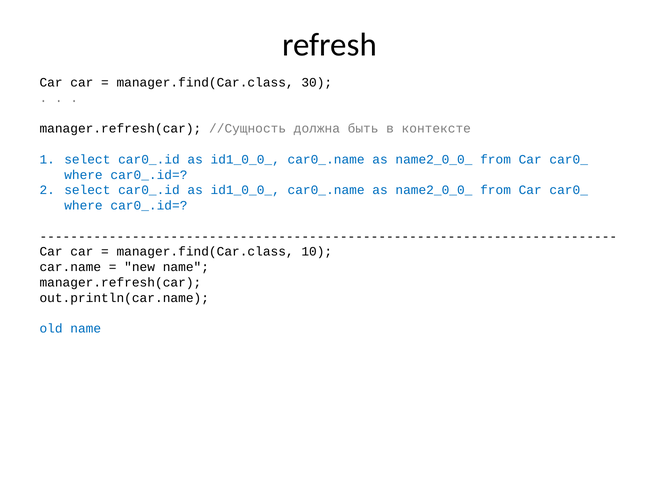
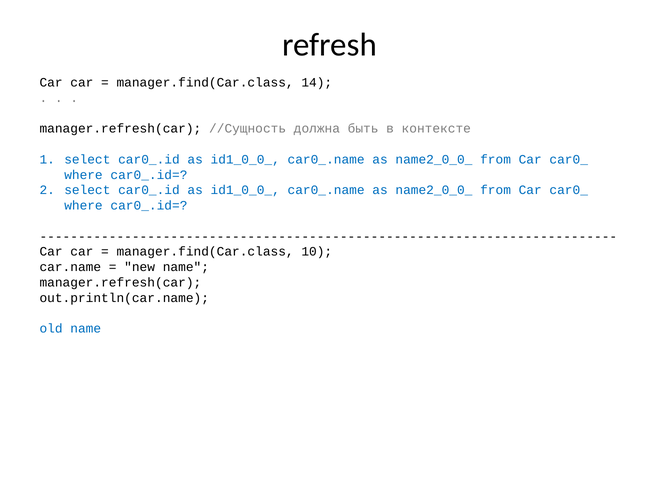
30: 30 -> 14 (317, 83)
